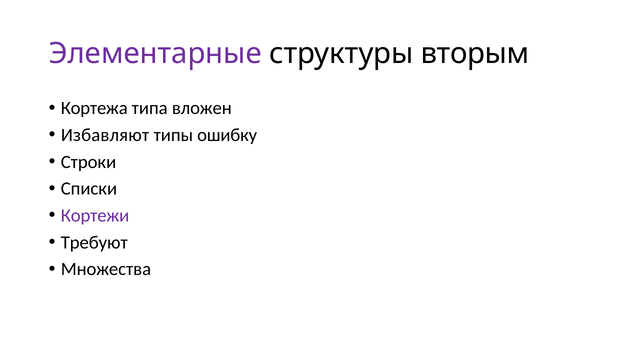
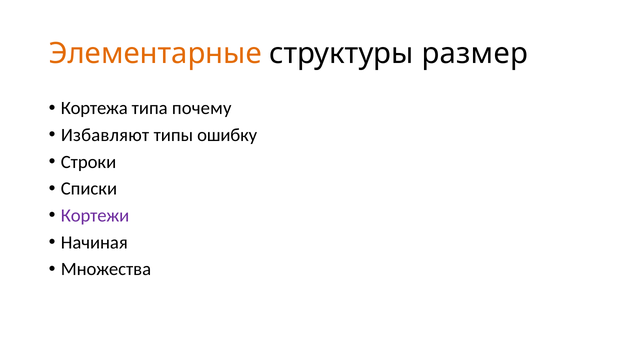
Элементарные colour: purple -> orange (155, 54)
вторым: вторым -> размер (475, 54)
вложен: вложен -> почему (202, 108)
Требуют: Требуют -> Начиная (94, 242)
